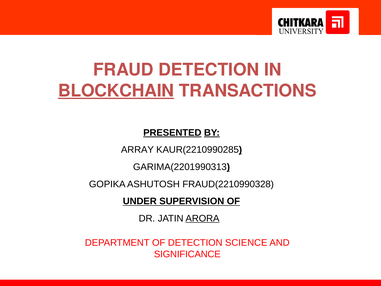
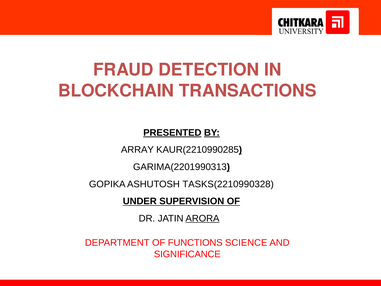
BLOCKCHAIN underline: present -> none (116, 91)
FRAUD(2210990328: FRAUD(2210990328 -> TASKS(2210990328 (228, 184)
OF DETECTION: DETECTION -> FUNCTIONS (195, 242)
